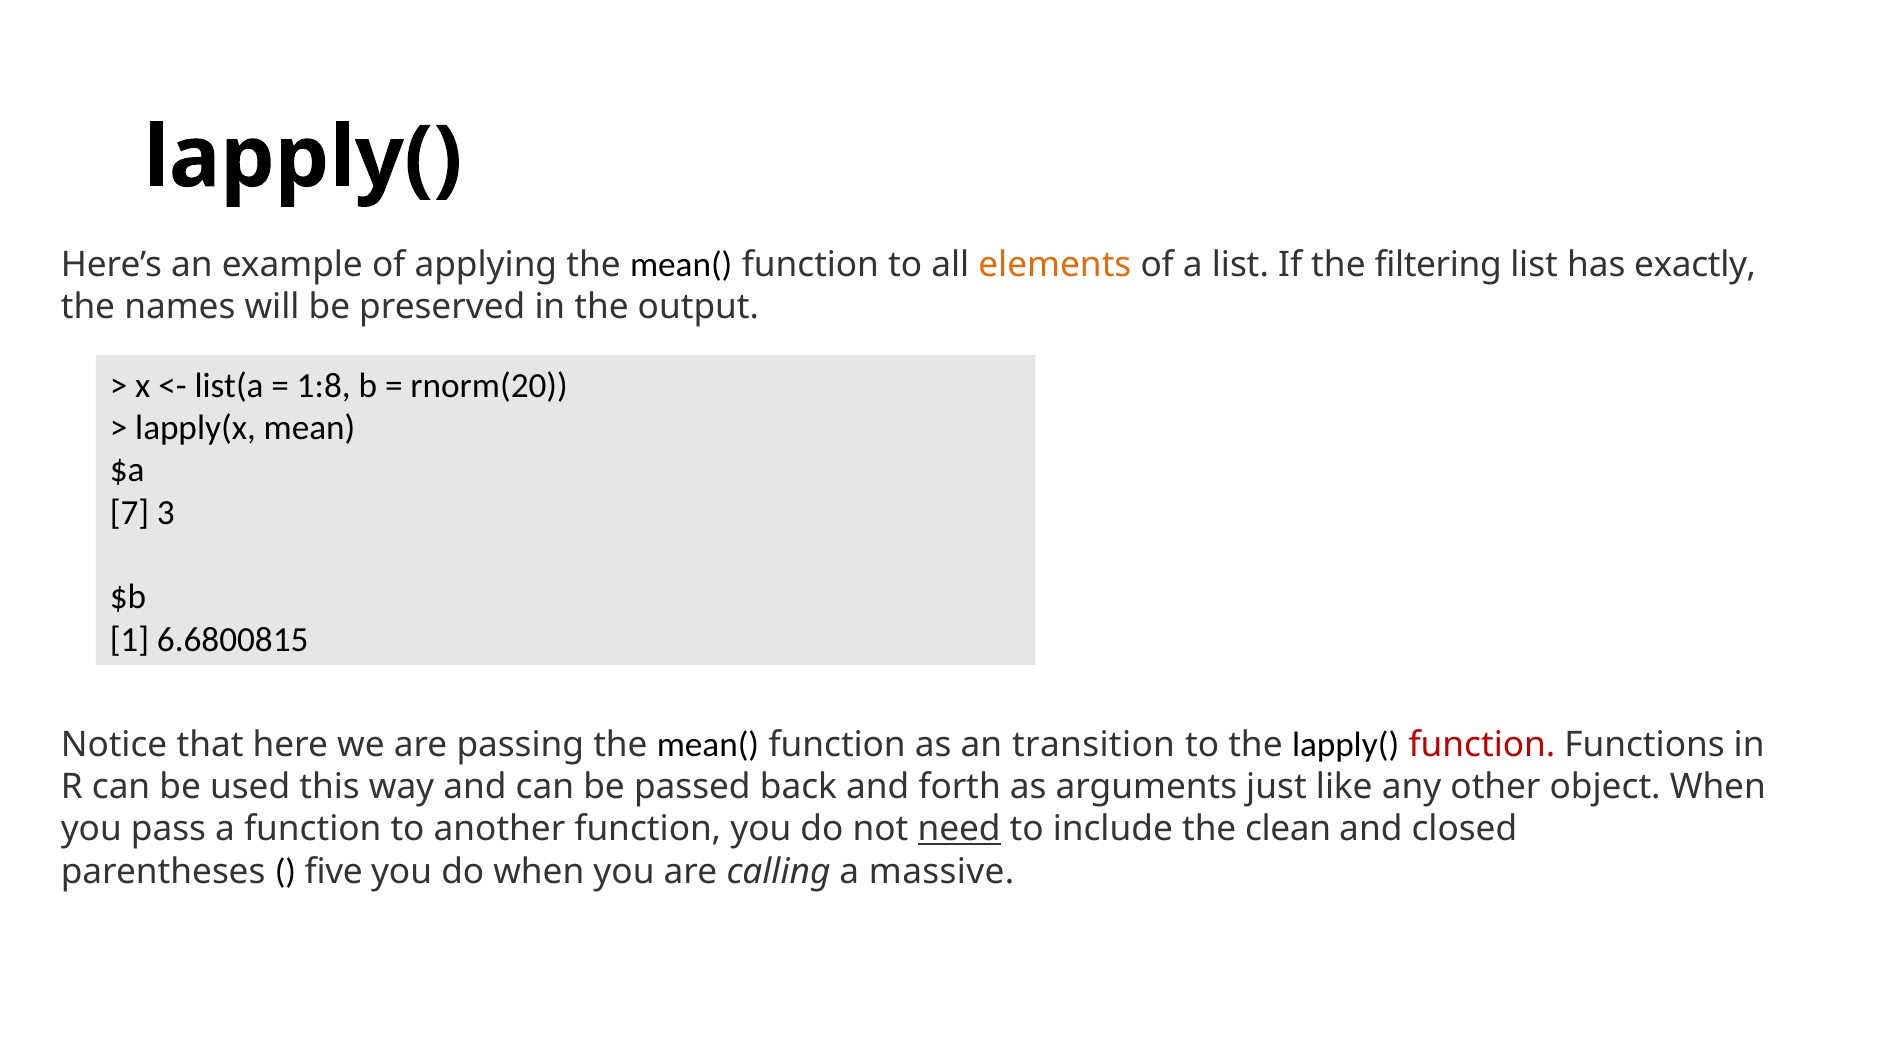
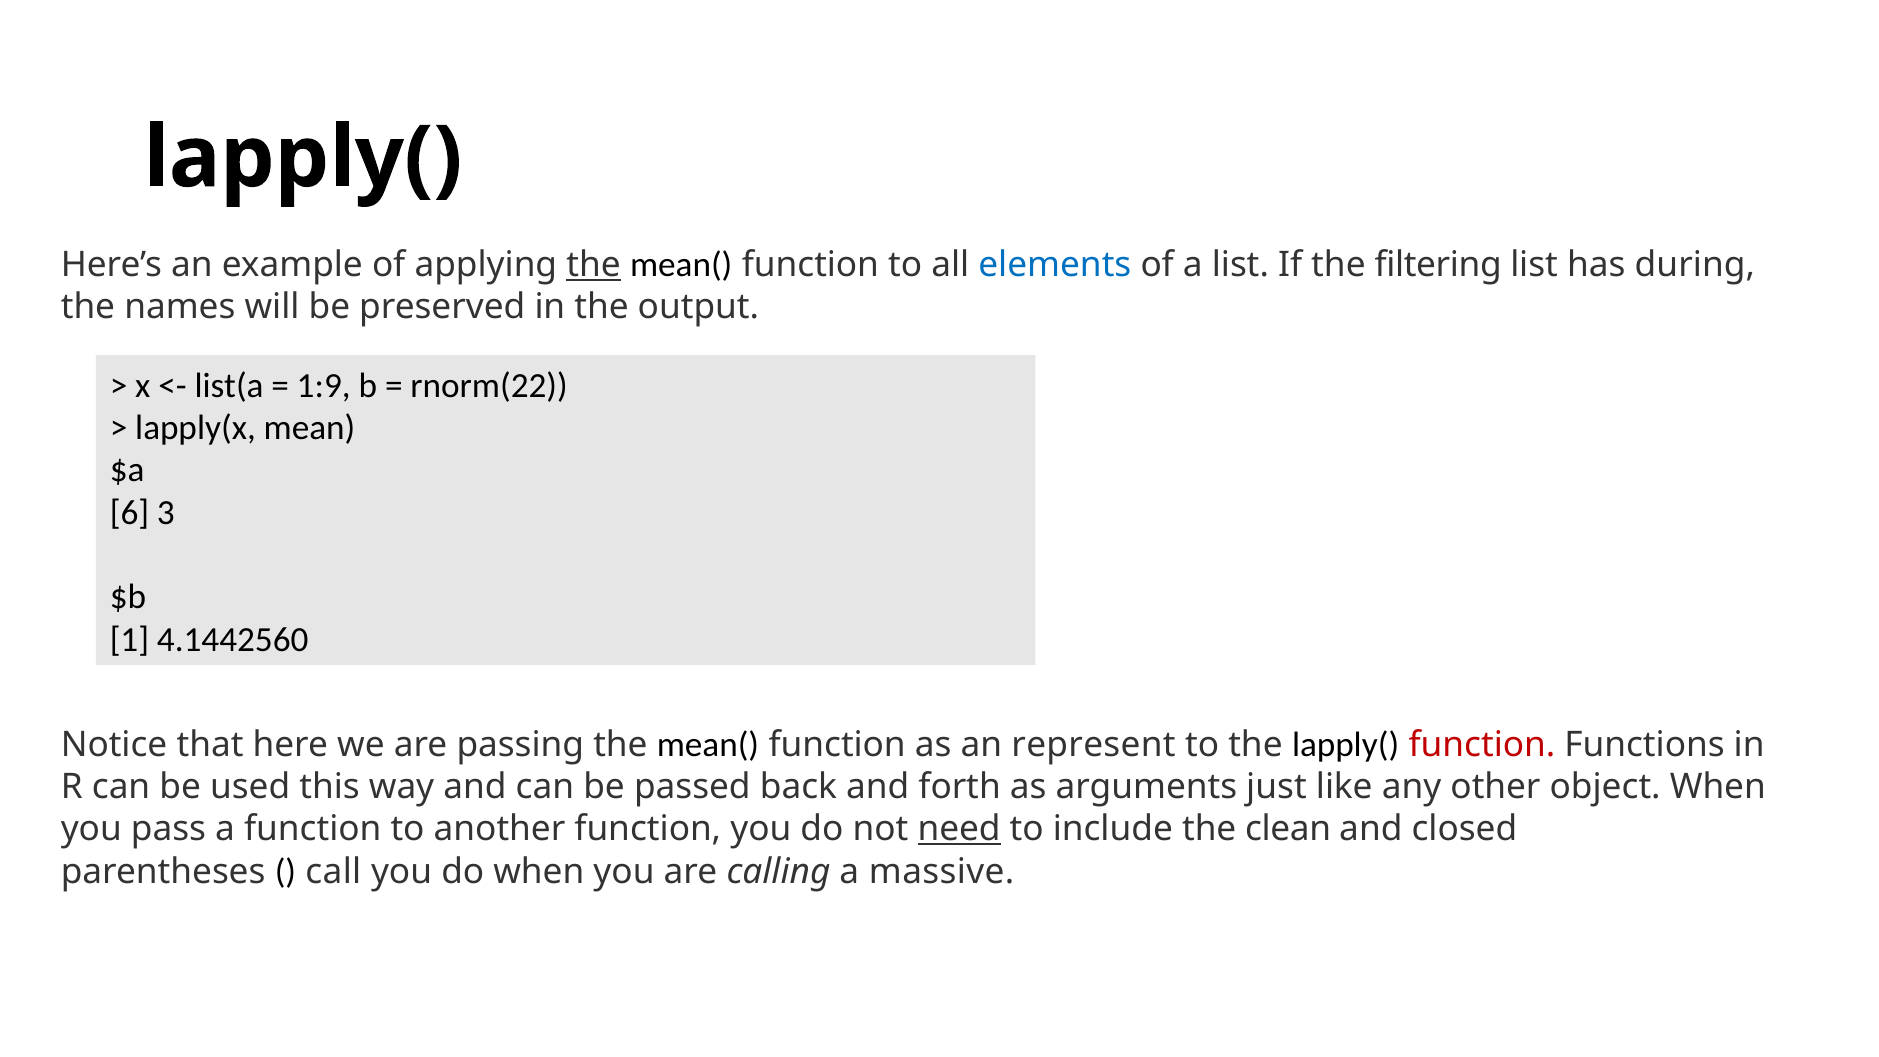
the underline: none -> present (594, 265)
elements colour: orange -> blue (1055, 265)
exactly: exactly -> during (1695, 265)
1:8: 1:8 -> 1:9 (324, 386)
rnorm(20: rnorm(20 -> rnorm(22 (489, 386)
7: 7 -> 6 (129, 513)
6.6800815: 6.6800815 -> 4.1442560 (233, 639)
transition: transition -> represent (1094, 745)
five: five -> call (333, 871)
